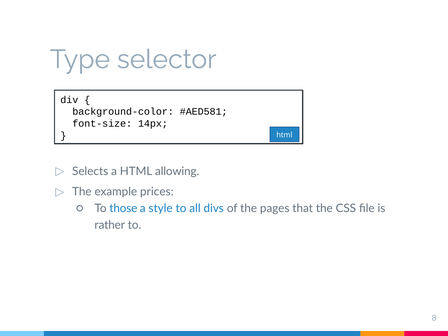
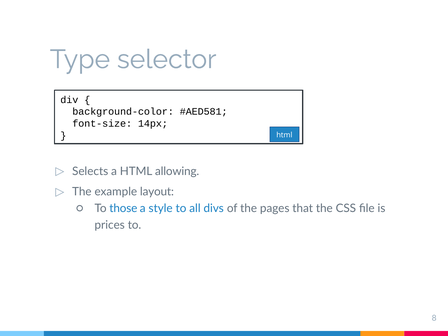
prices: prices -> layout (157, 192)
rather: rather -> prices (110, 225)
